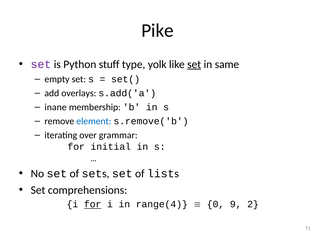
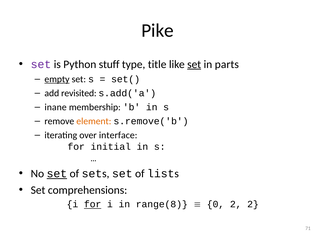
yolk: yolk -> title (157, 64)
same: same -> parts (227, 64)
empty underline: none -> present (57, 79)
overlays: overlays -> revisited (79, 93)
element colour: blue -> orange (94, 121)
grammar: grammar -> interface (118, 135)
set underline: none -> present (57, 174)
range(4: range(4 -> range(8 (162, 205)
0 9: 9 -> 2 (236, 205)
